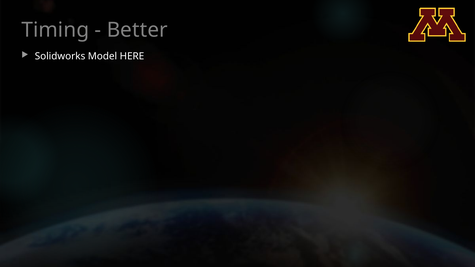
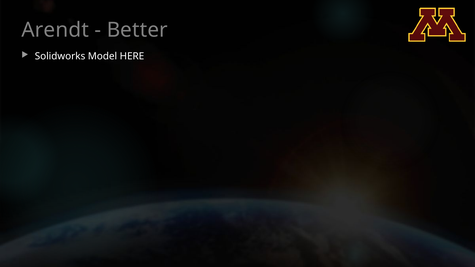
Timing: Timing -> Arendt (55, 30)
